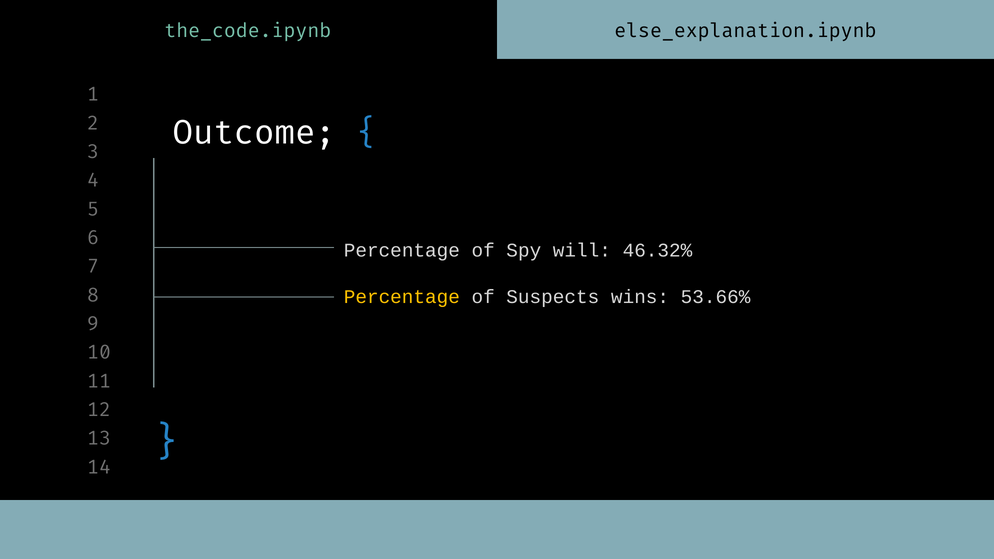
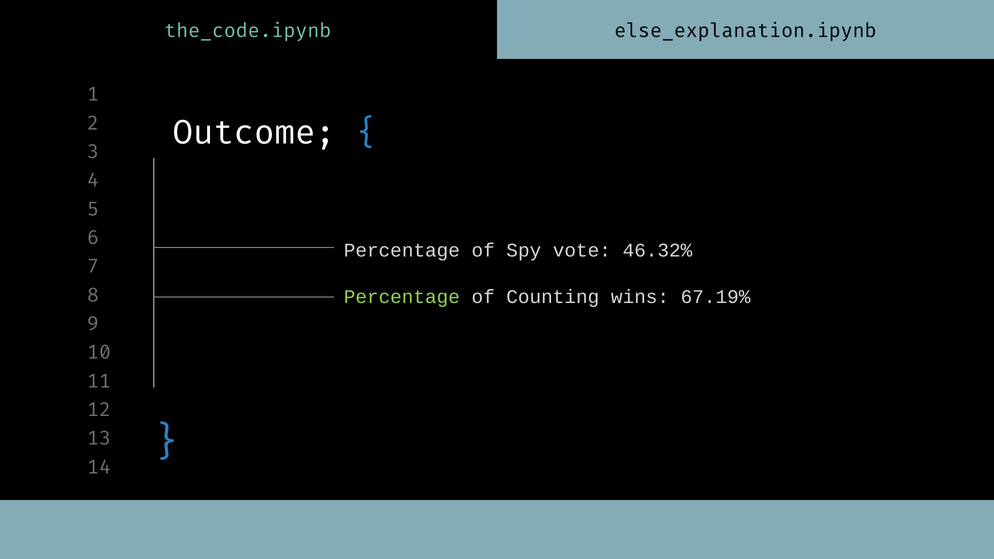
will: will -> vote (582, 251)
Percentage colour: yellow -> light green (402, 297)
Suspects: Suspects -> Counting (553, 297)
53.66%: 53.66% -> 67.19% (716, 297)
